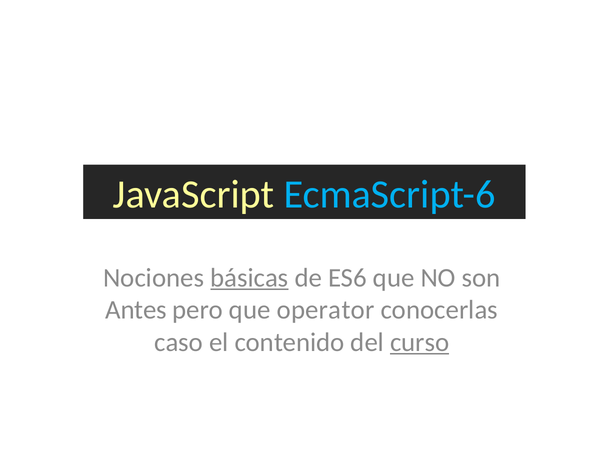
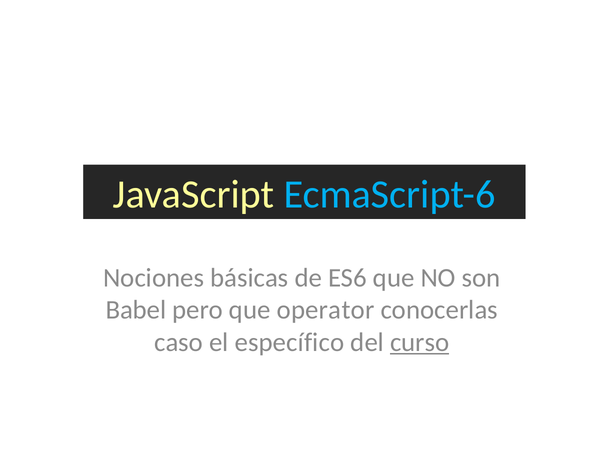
básicas underline: present -> none (249, 278)
Antes: Antes -> Babel (136, 310)
contenido: contenido -> específico (289, 342)
